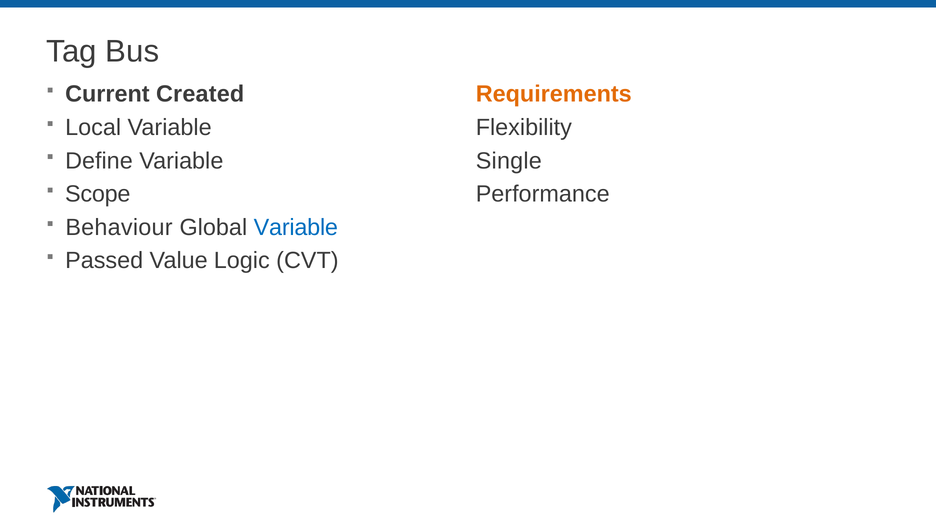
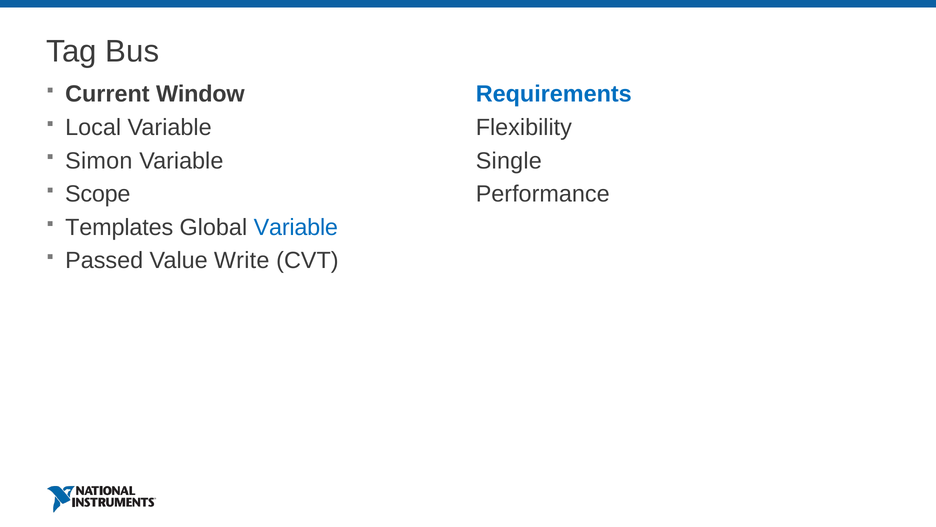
Requirements colour: orange -> blue (554, 94)
Created: Created -> Window (200, 94)
Define: Define -> Simon (99, 161)
Behaviour: Behaviour -> Templates (119, 227)
Logic: Logic -> Write (242, 260)
